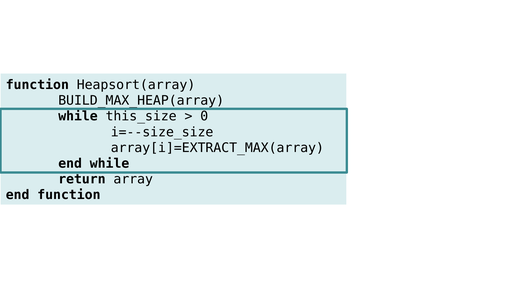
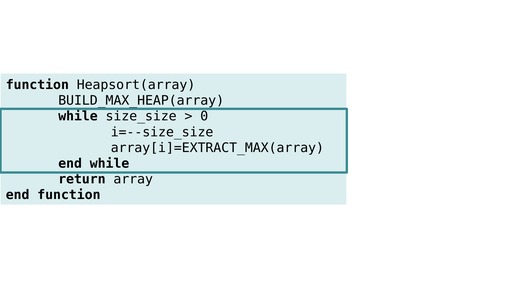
this_size: this_size -> size_size (141, 116)
